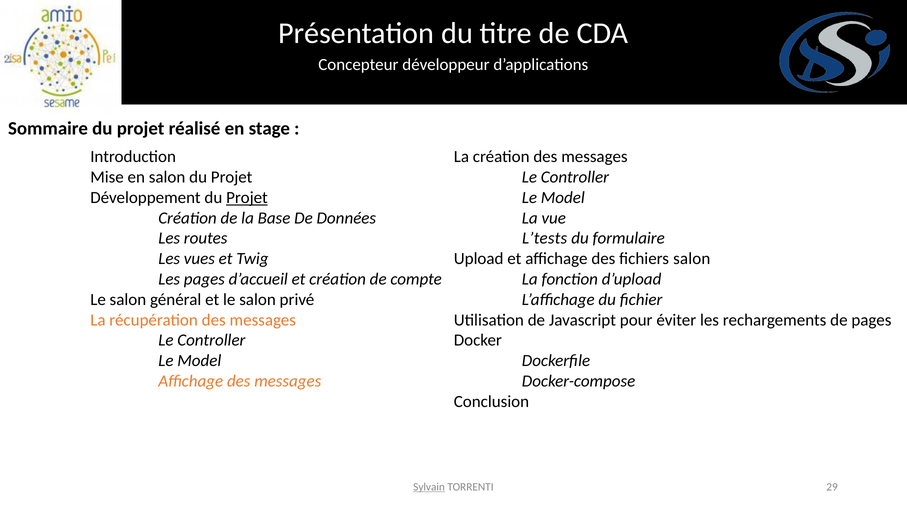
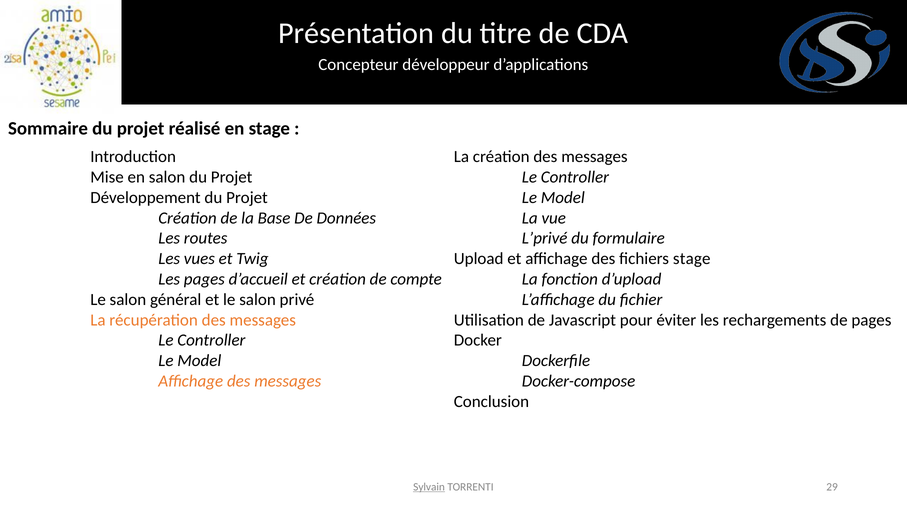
Projet underline: present -> none (247, 198)
L’tests: L’tests -> L’privé (545, 238)
fichiers salon: salon -> stage (692, 259)
